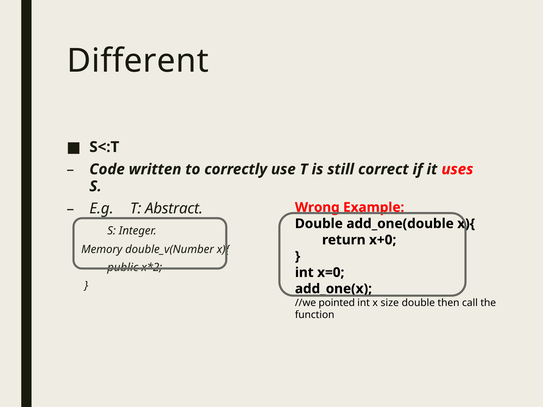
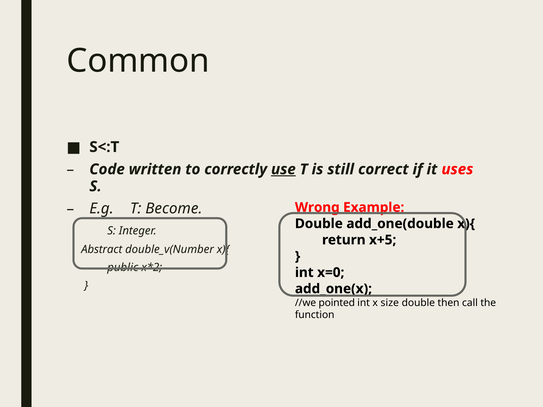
Different: Different -> Common (138, 61)
use underline: none -> present (283, 169)
Abstract: Abstract -> Become (174, 209)
x+0: x+0 -> x+5 (383, 240)
Memory: Memory -> Abstract (102, 249)
